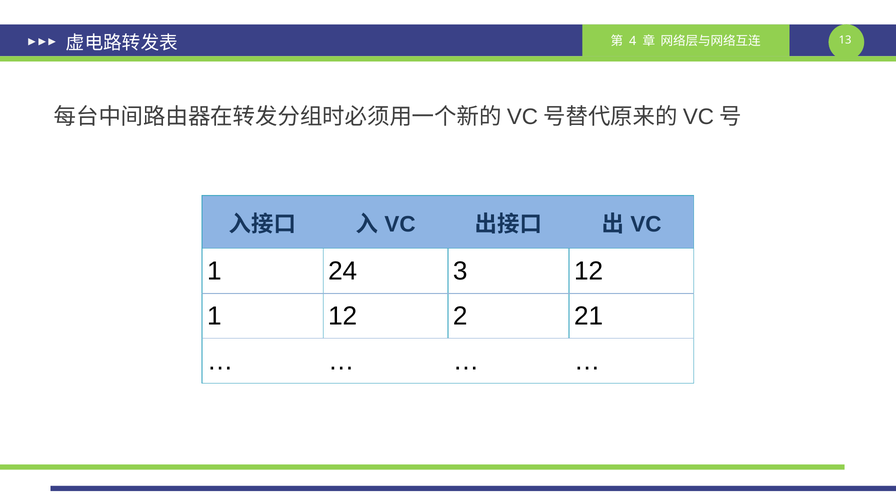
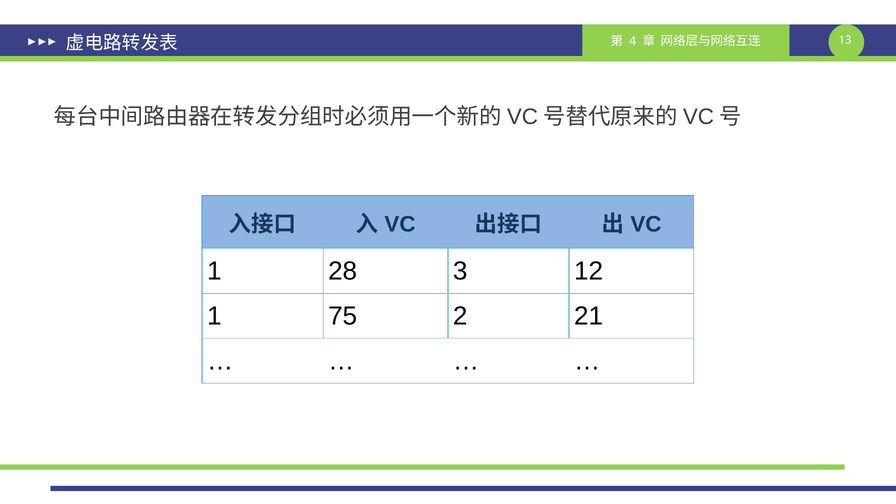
24: 24 -> 28 (343, 271)
1 12: 12 -> 75 (343, 316)
